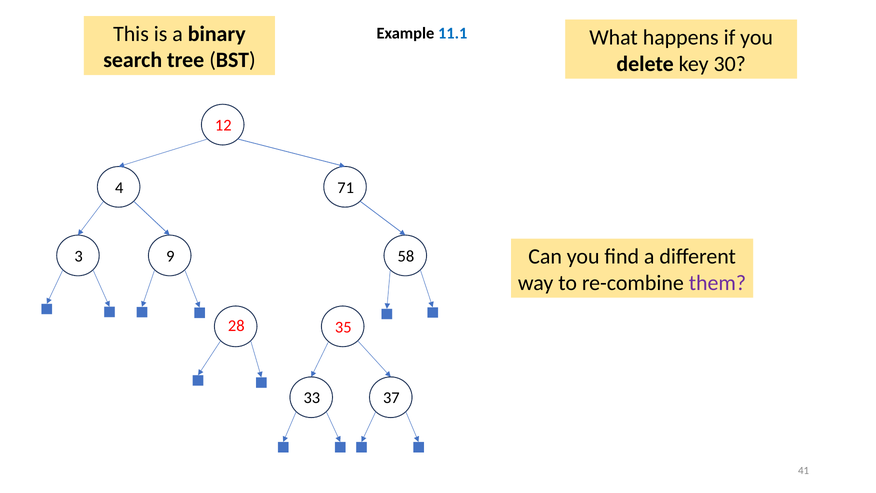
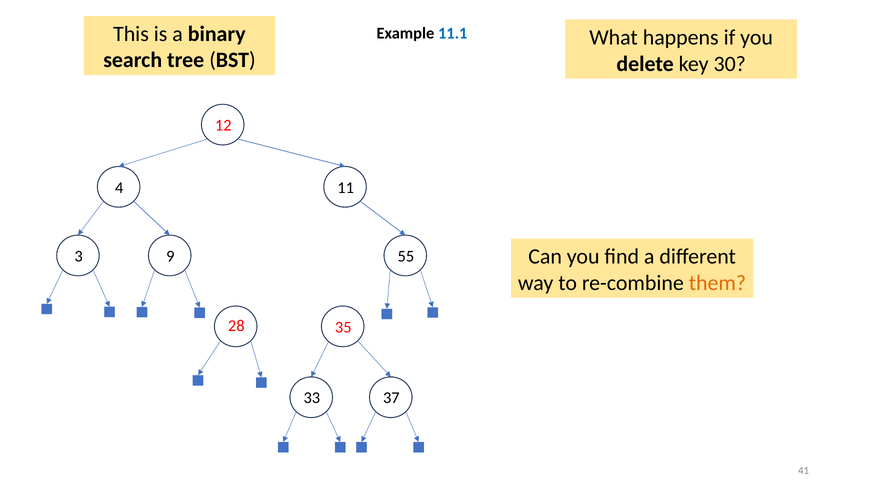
71: 71 -> 11 (346, 187)
58: 58 -> 55 (406, 256)
them colour: purple -> orange (717, 283)
